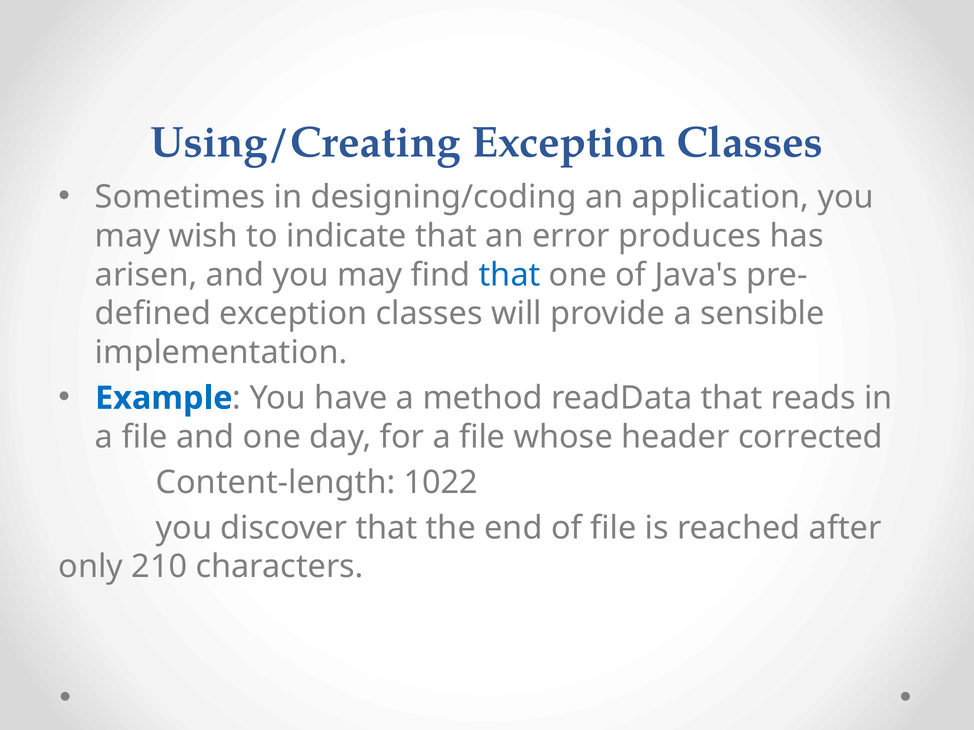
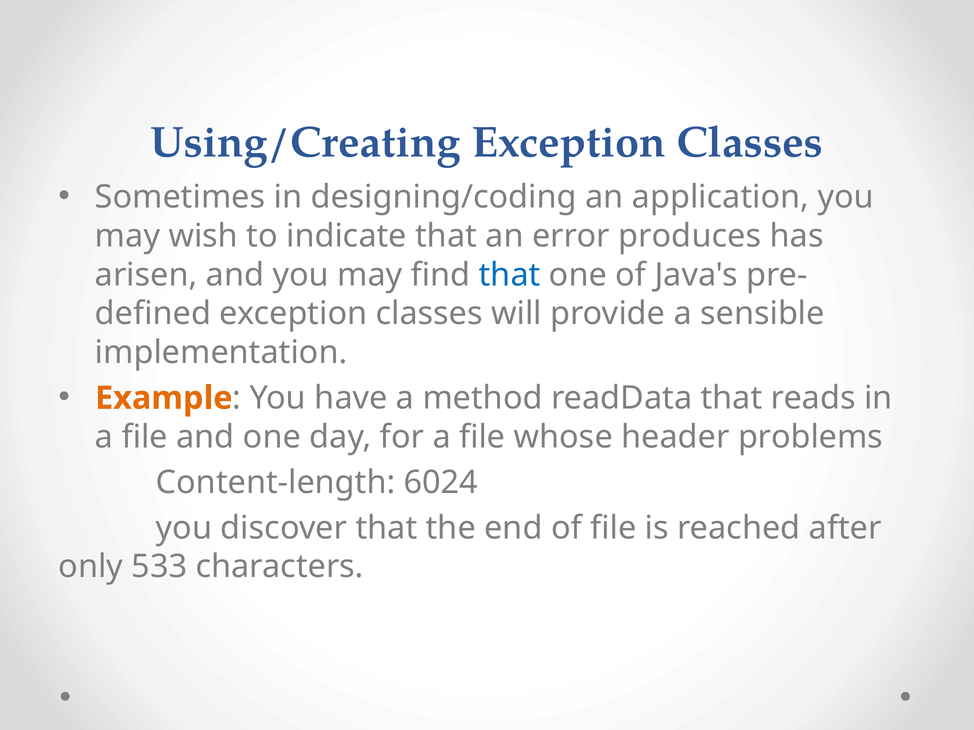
Example colour: blue -> orange (164, 398)
corrected: corrected -> problems (810, 437)
1022: 1022 -> 6024 (441, 483)
210: 210 -> 533 (159, 567)
